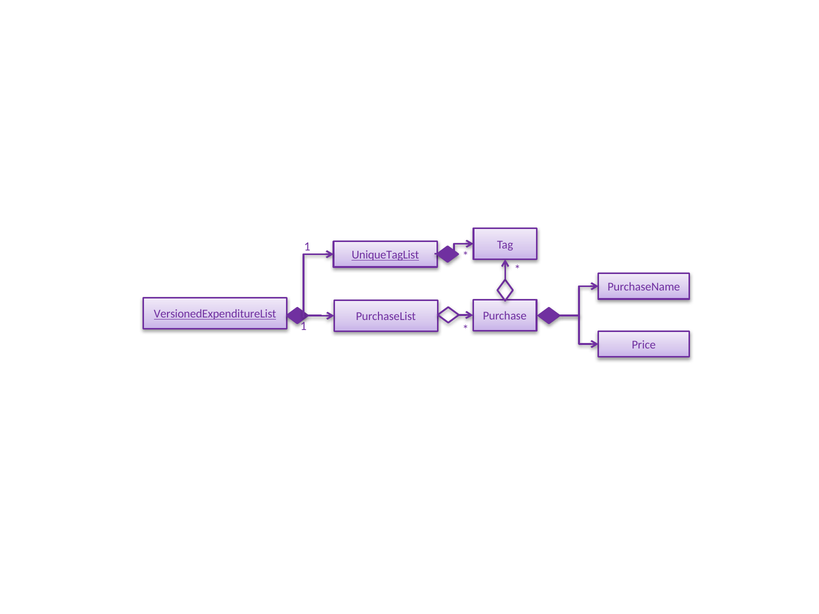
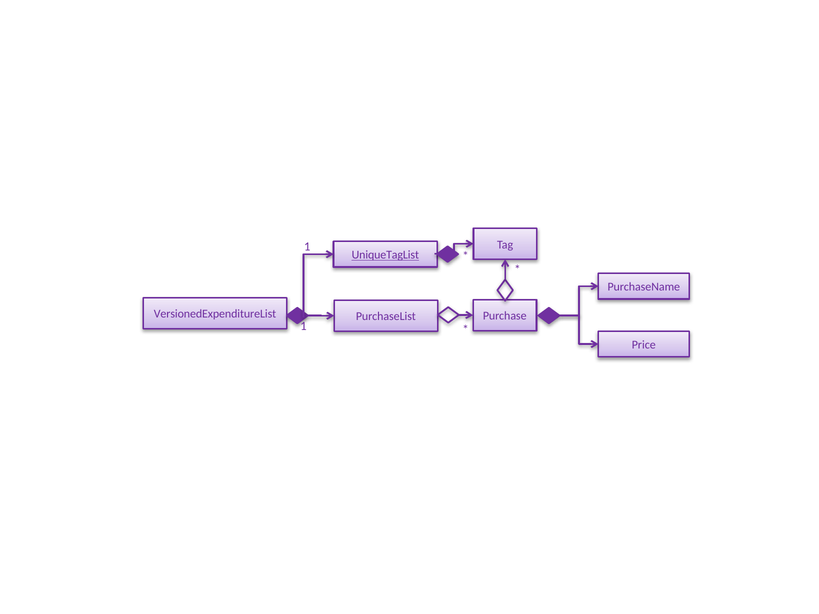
VersionedExpenditureList underline: present -> none (215, 314)
